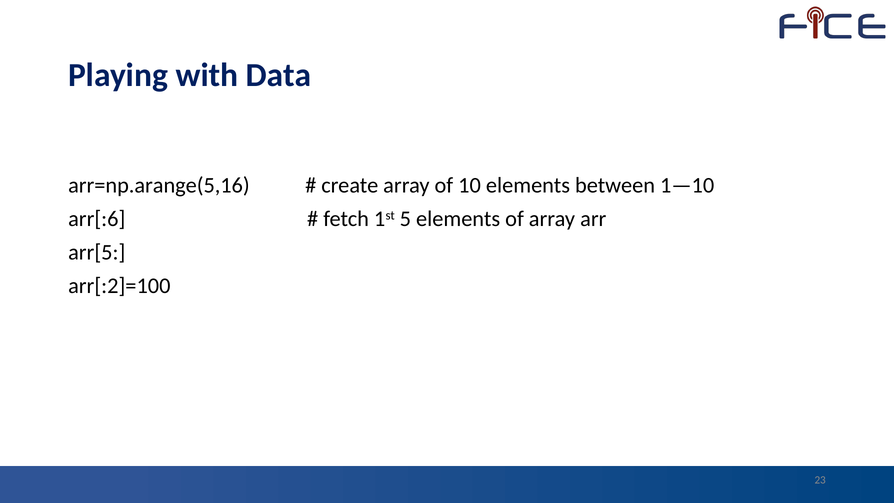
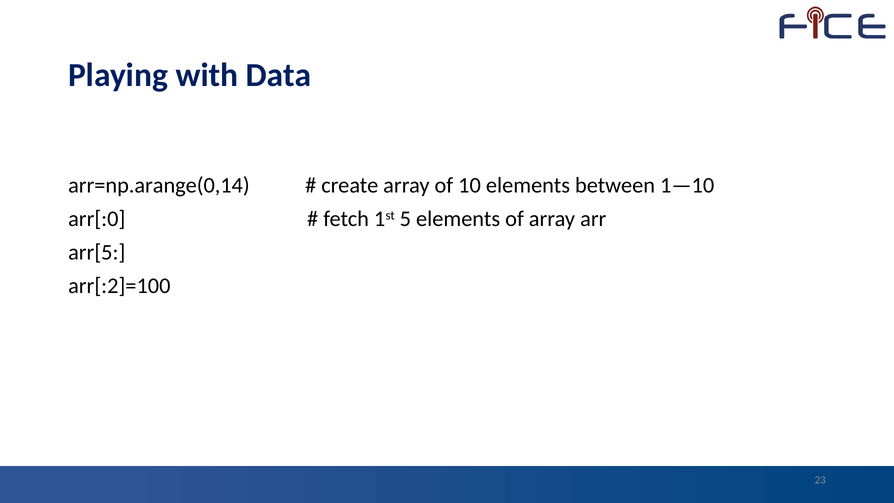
arr=np.arange(5,16: arr=np.arange(5,16 -> arr=np.arange(0,14 (159, 185)
arr[:6: arr[:6 -> arr[:0 (97, 219)
